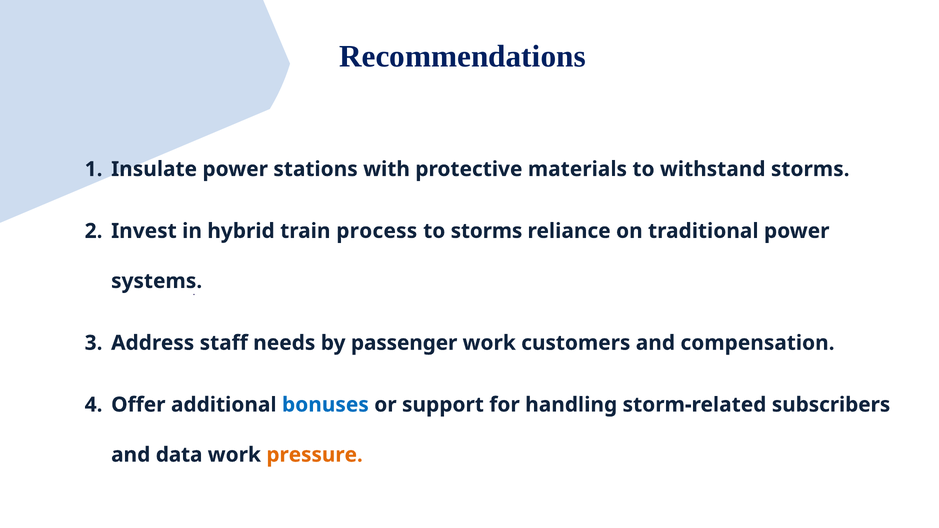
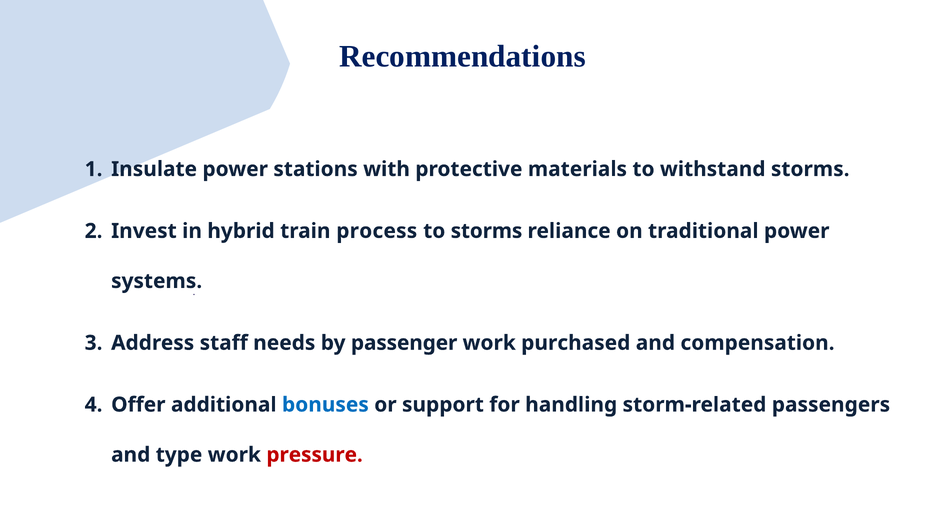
customers: customers -> purchased (576, 343)
subscribers: subscribers -> passengers (831, 405)
data: data -> type (179, 455)
pressure colour: orange -> red (315, 455)
